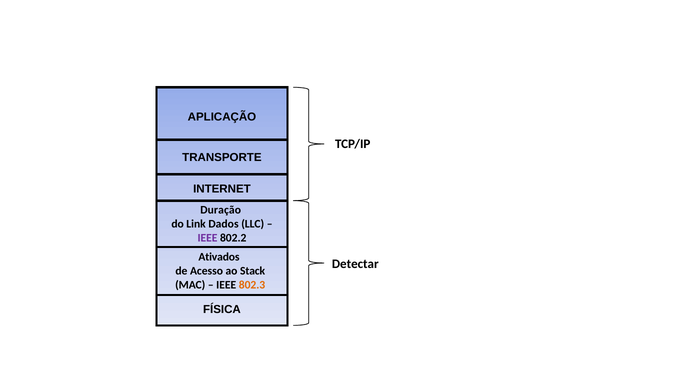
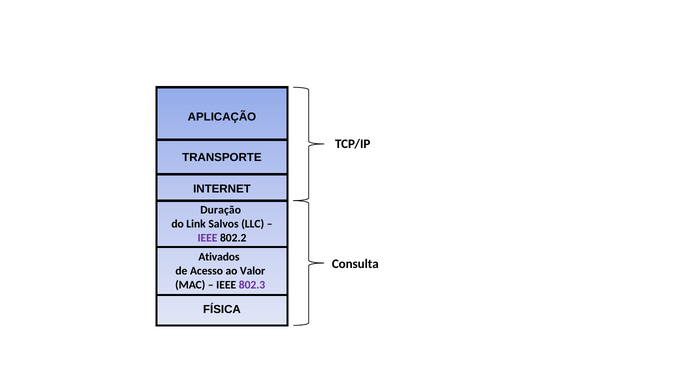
Dados: Dados -> Salvos (224, 224)
Detectar: Detectar -> Consulta (355, 264)
Stack: Stack -> Valor (253, 271)
802.3 colour: orange -> purple (252, 285)
